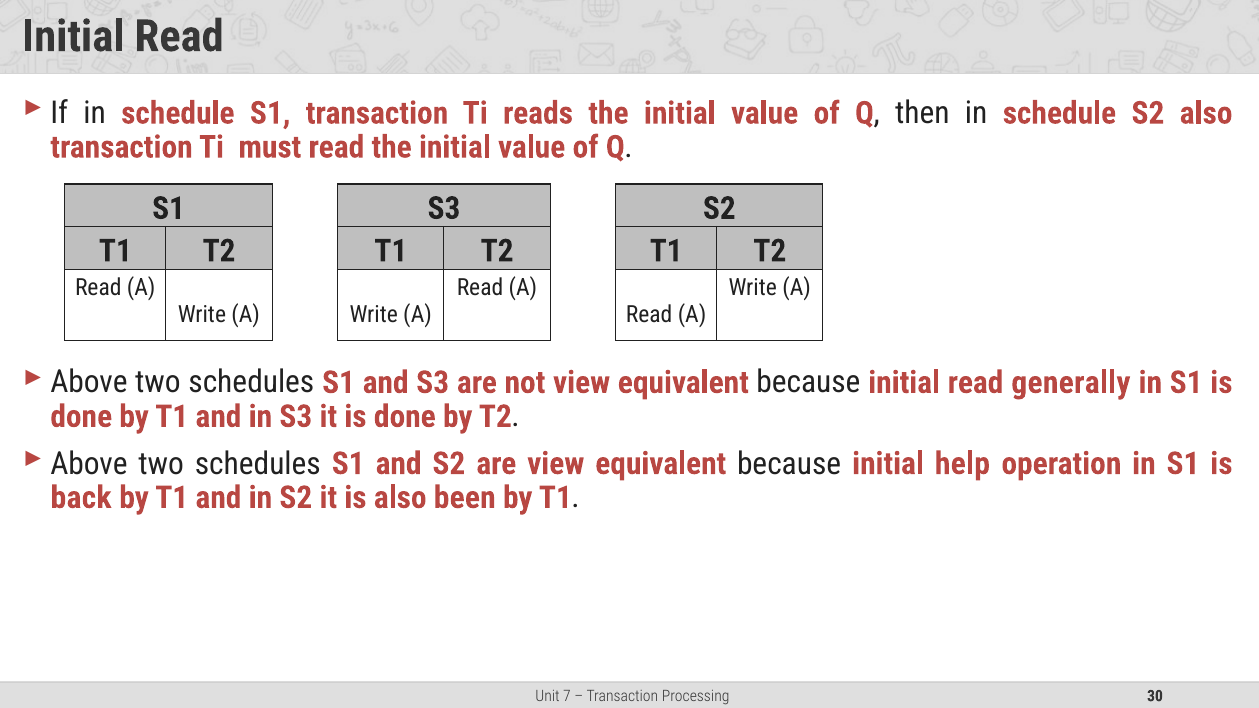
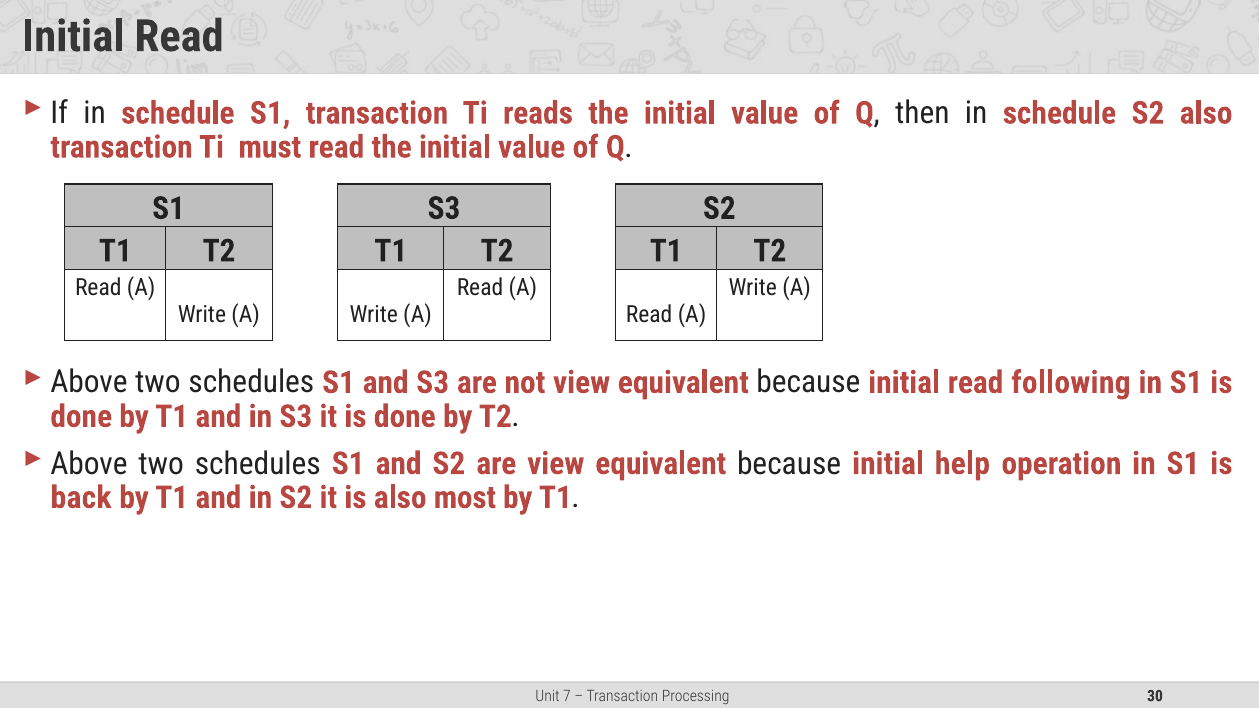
generally: generally -> following (1071, 383)
been: been -> most (465, 498)
